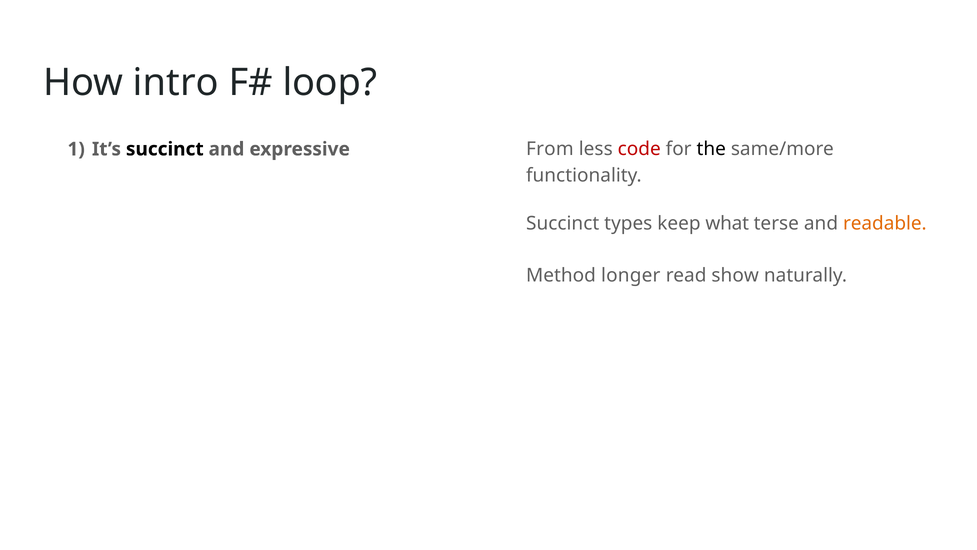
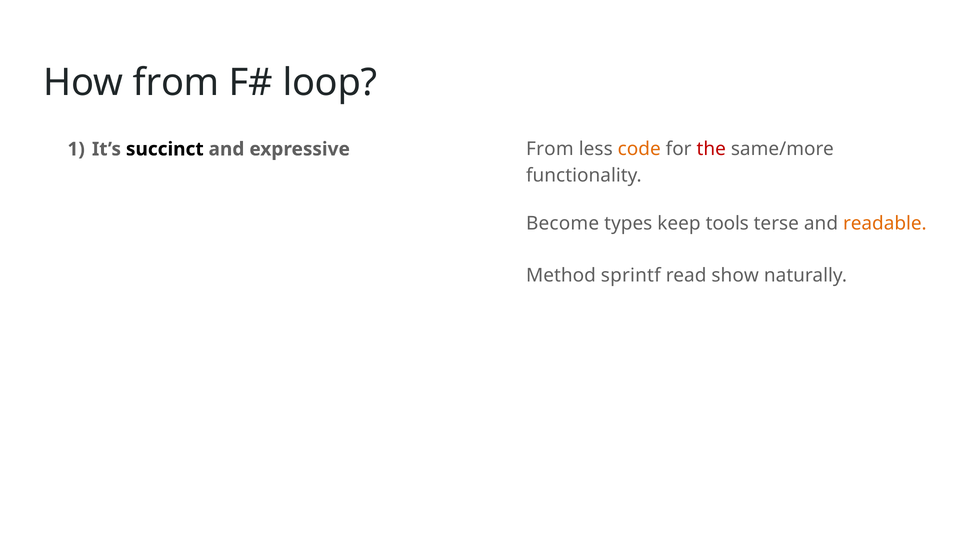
How intro: intro -> from (176, 83)
code colour: red -> orange (639, 149)
the colour: black -> red (711, 149)
Succinct: Succinct -> Become (563, 223)
what: what -> tools (727, 223)
longer: longer -> sprintf (631, 275)
